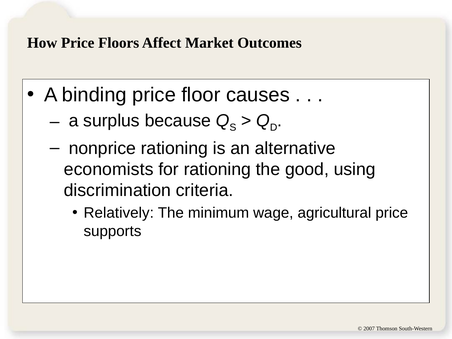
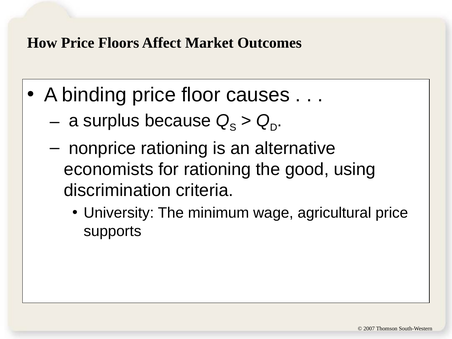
Relatively: Relatively -> University (119, 213)
